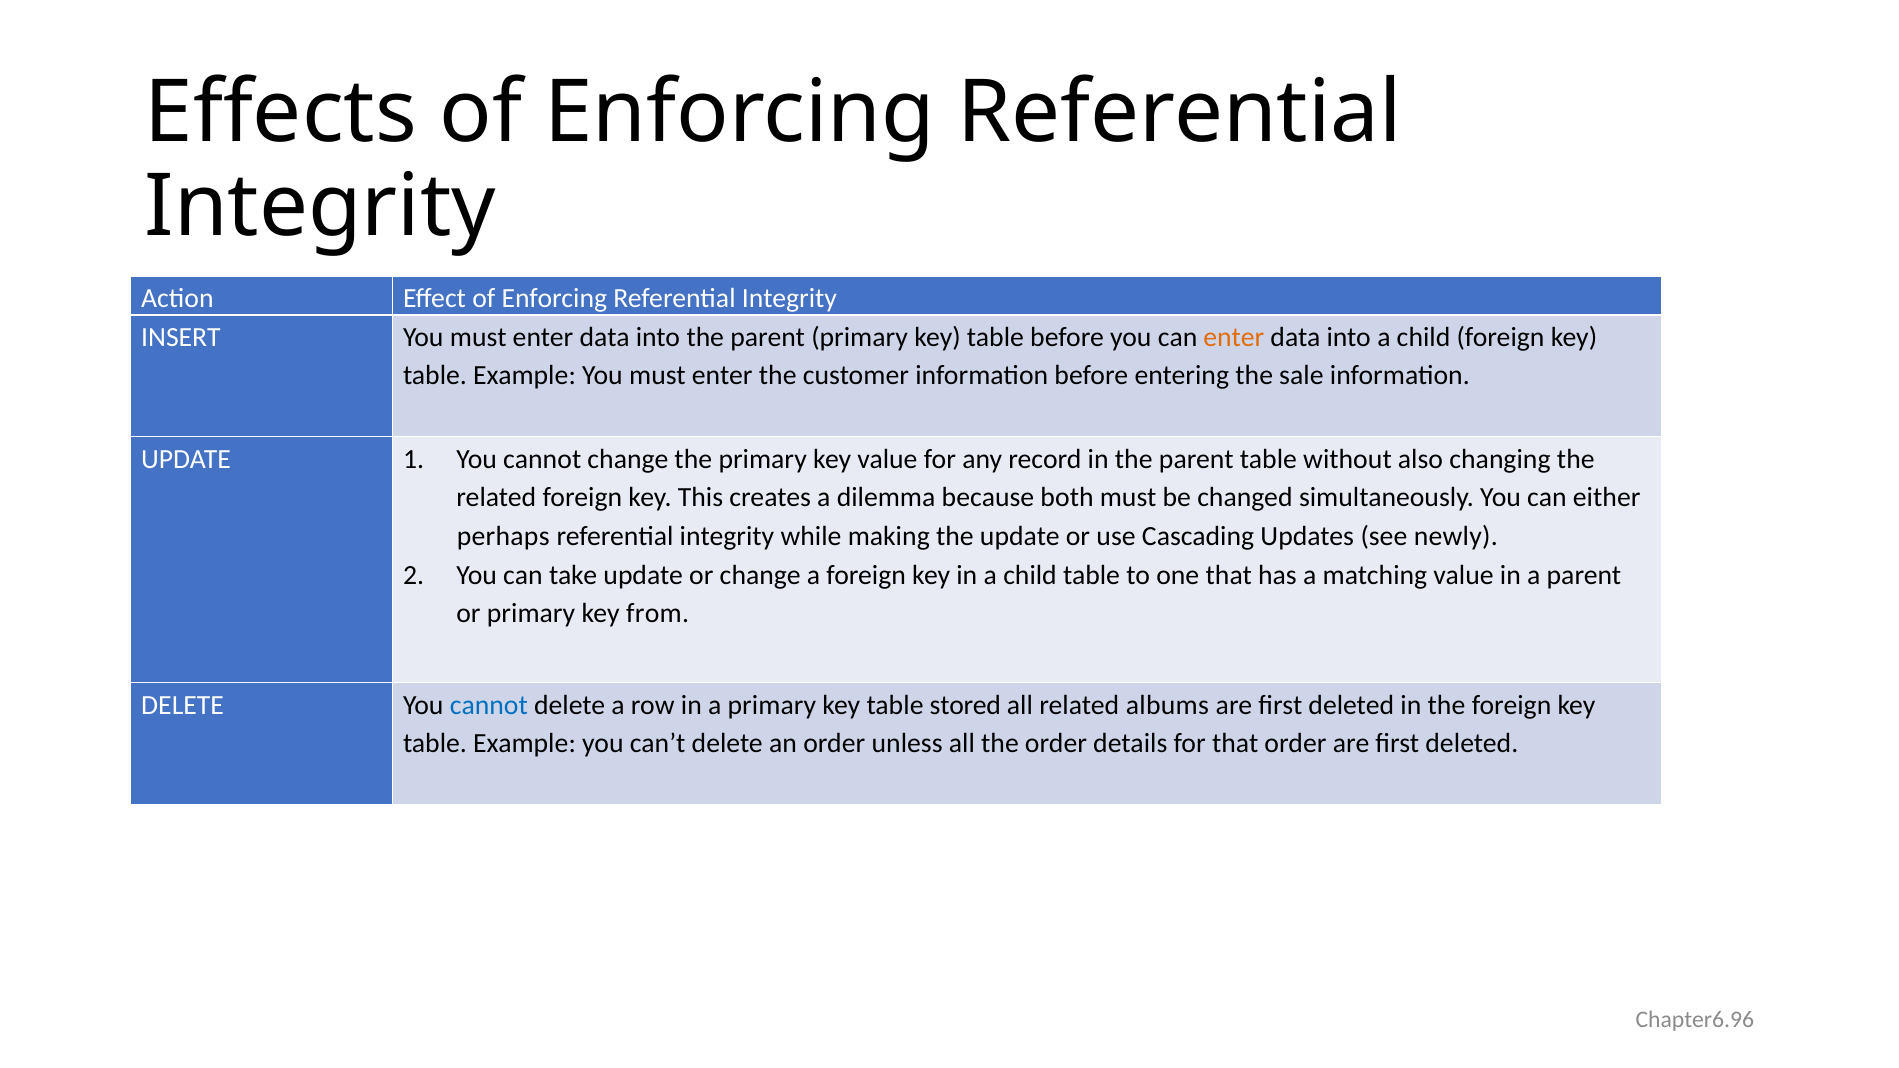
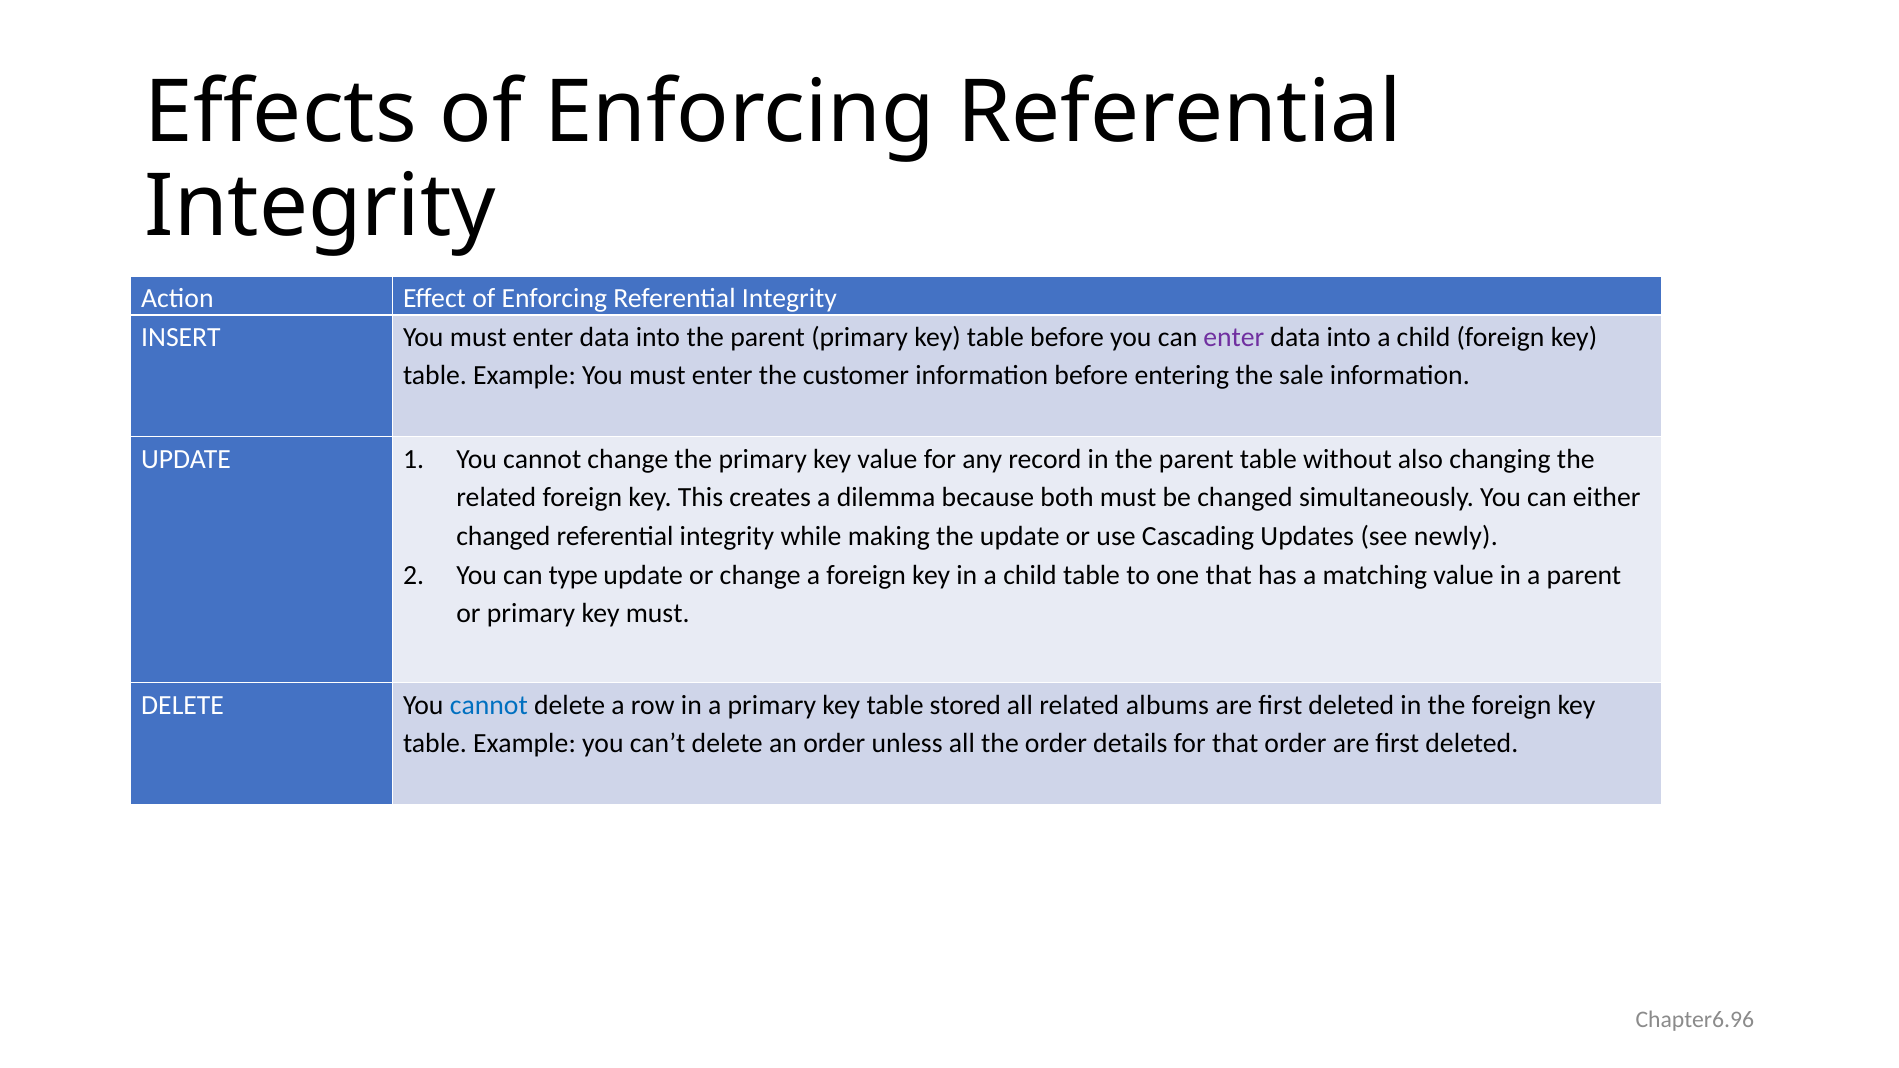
enter colour: orange -> purple (1234, 337)
perhaps: perhaps -> changed (503, 536)
take: take -> type (573, 575)
key from: from -> must (658, 614)
